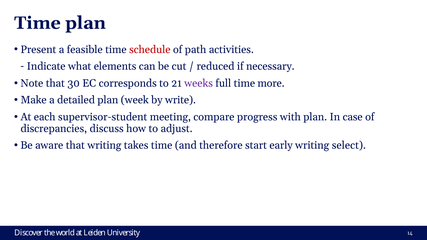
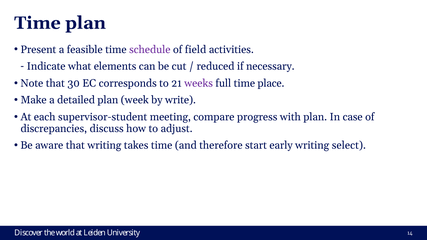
schedule colour: red -> purple (150, 50)
path: path -> field (196, 50)
more: more -> place (271, 83)
